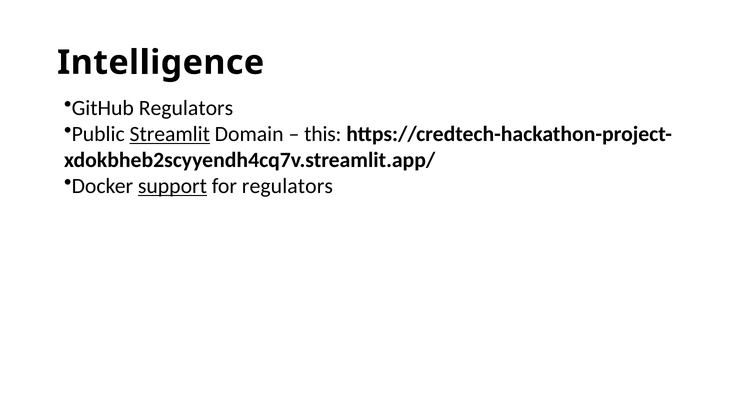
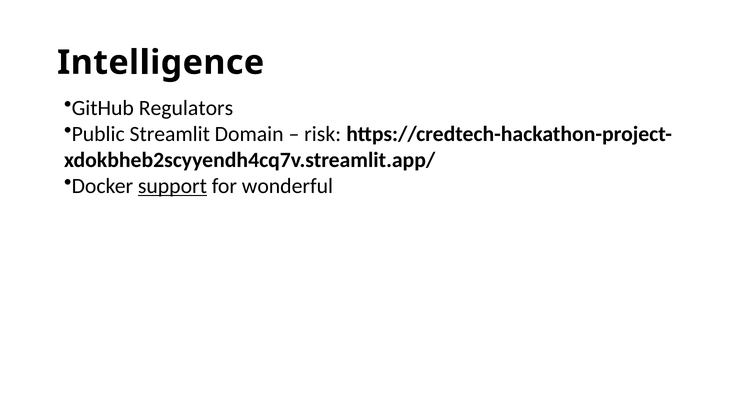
Streamlit underline: present -> none (170, 134)
this: this -> risk (323, 134)
for regulators: regulators -> wonderful (287, 186)
